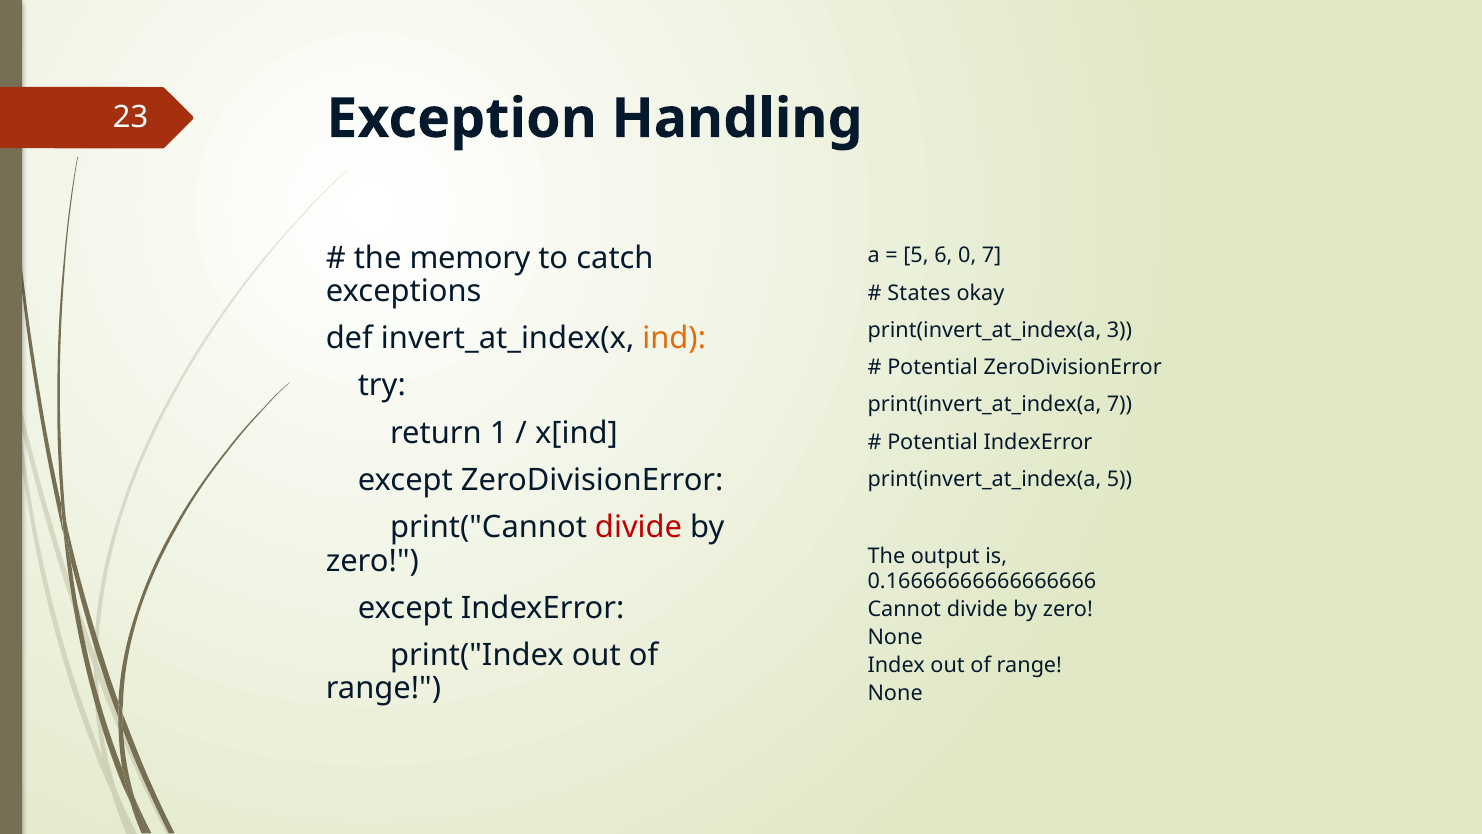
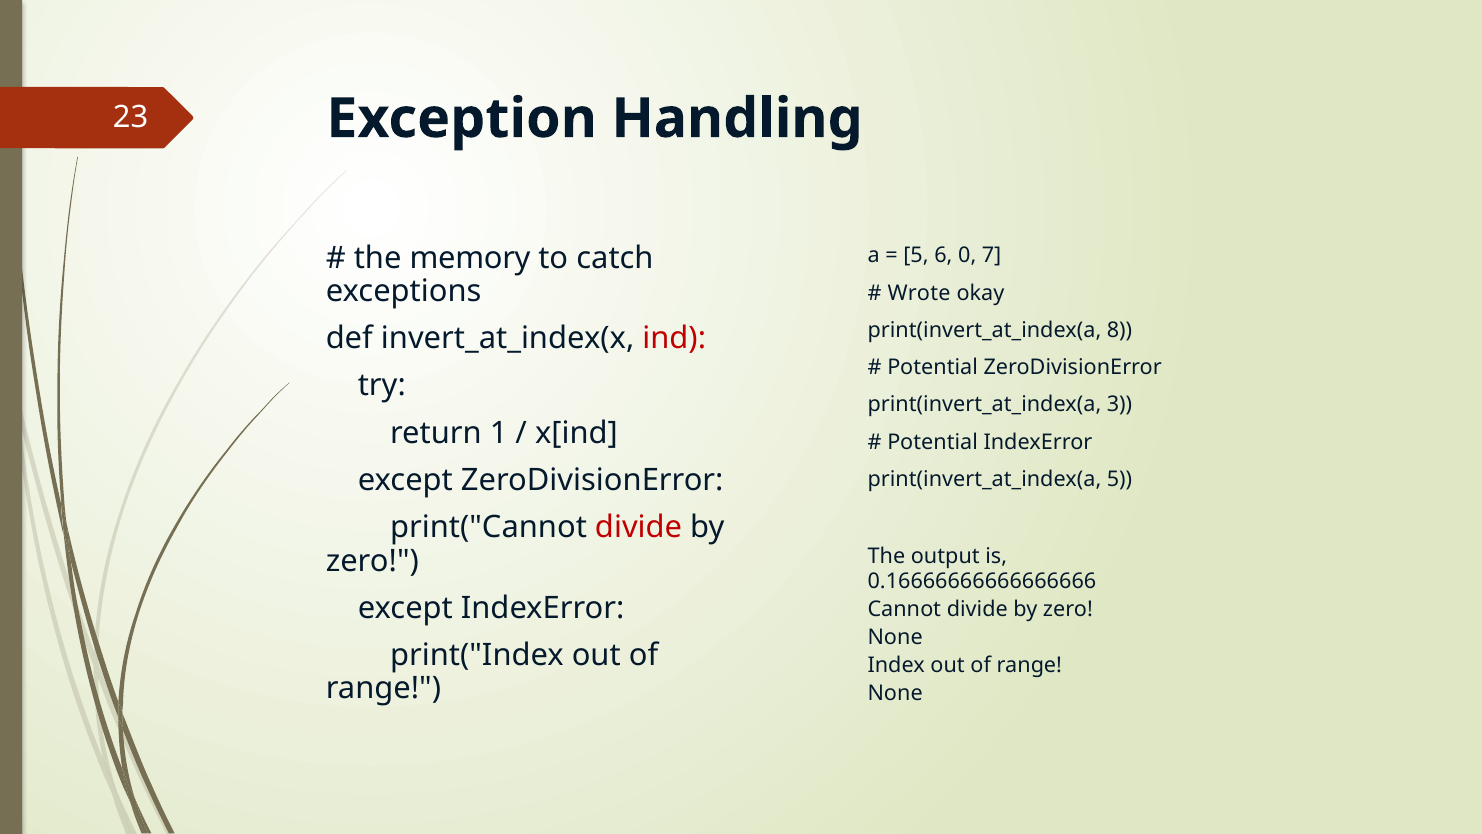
States: States -> Wrote (919, 293)
3: 3 -> 8 (1120, 330)
ind colour: orange -> red (674, 338)
print(invert_at_index(a 7: 7 -> 3 (1120, 405)
